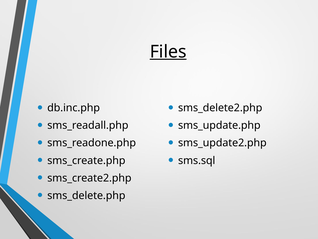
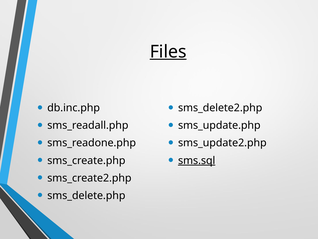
sms.sql underline: none -> present (197, 160)
